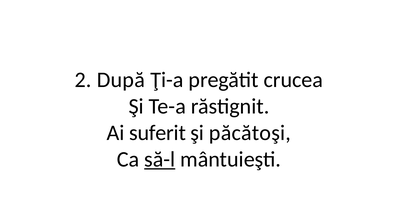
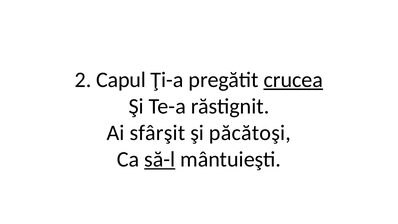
După: După -> Capul (121, 80)
crucea underline: none -> present (293, 80)
suferit: suferit -> sfârşit (157, 133)
